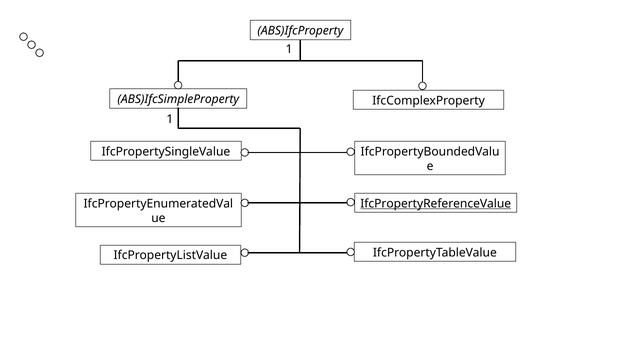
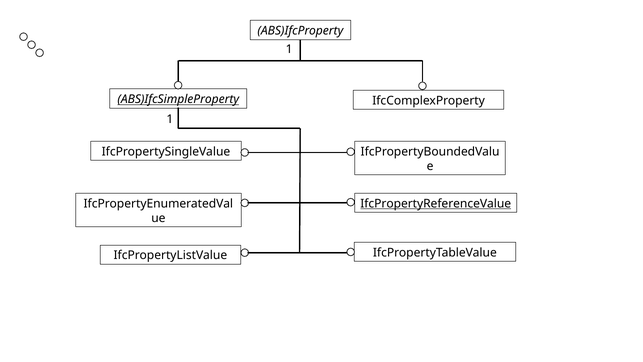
ABS)IfcSimpleProperty underline: none -> present (178, 99)
